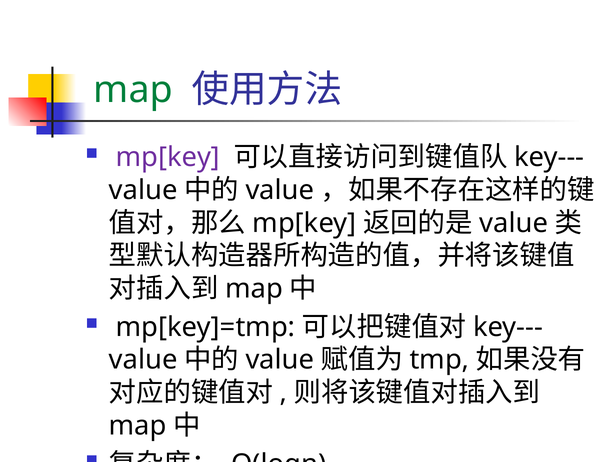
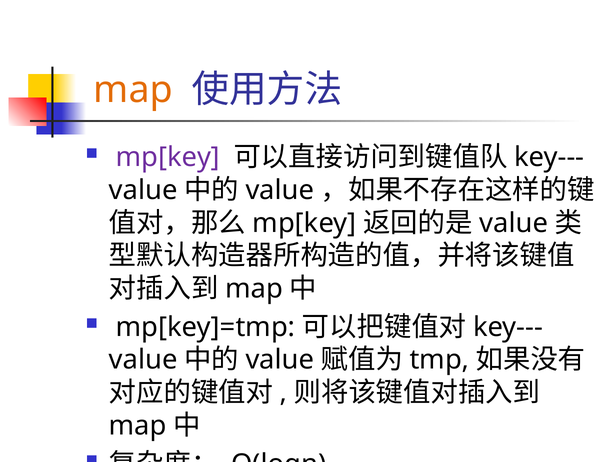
map colour: green -> orange (133, 90)
